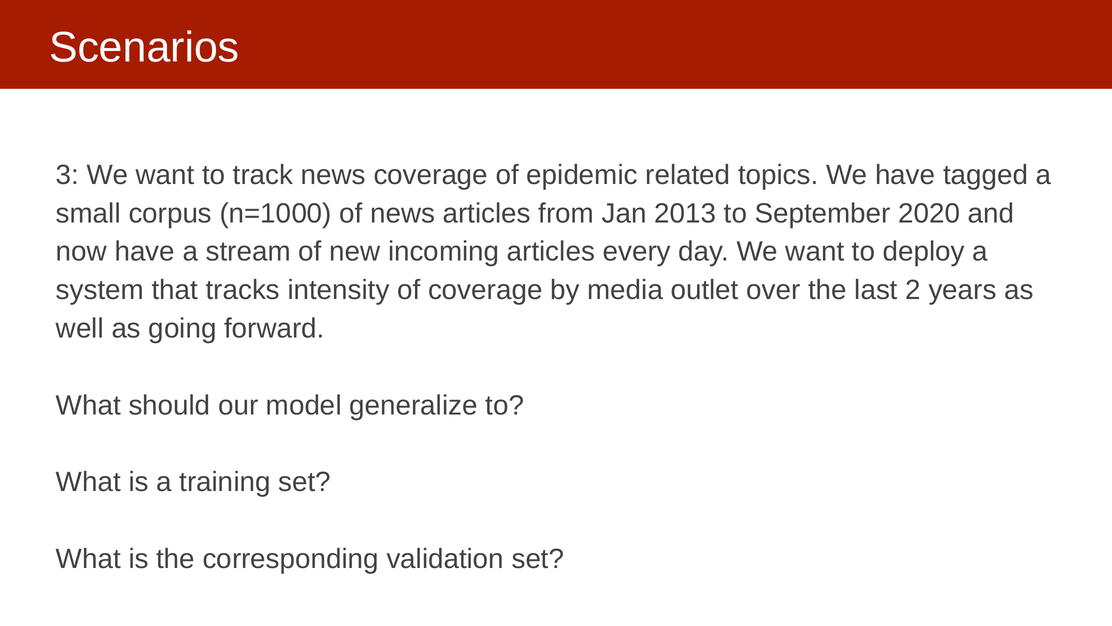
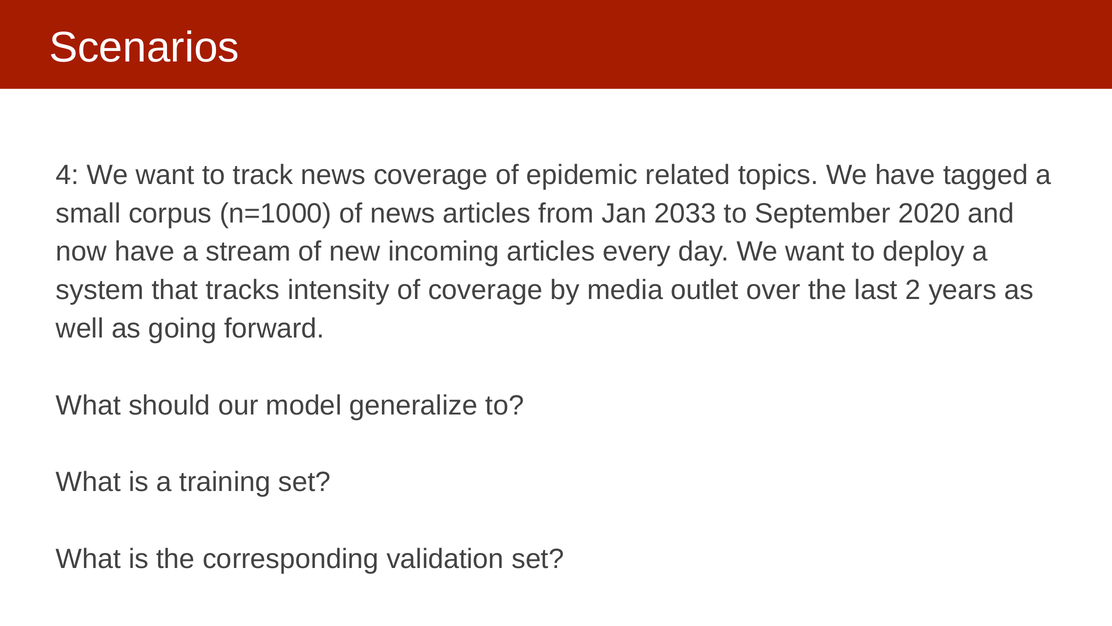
3: 3 -> 4 (68, 175)
2013: 2013 -> 2033 (685, 213)
